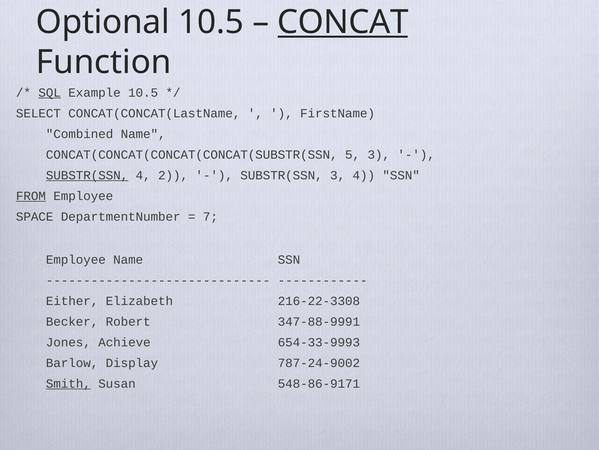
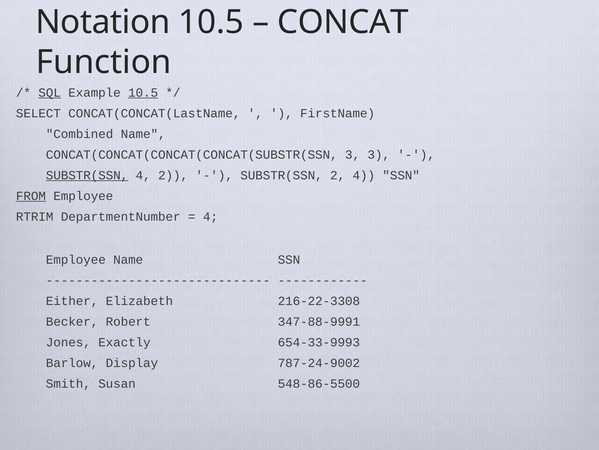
Optional: Optional -> Notation (103, 22)
CONCAT underline: present -> none (343, 22)
10.5 underline: none -> present (143, 92)
CONCAT(CONCAT(CONCAT(CONCAT(SUBSTR(SSN 5: 5 -> 3 (353, 154)
SUBSTR(SSN 3: 3 -> 2 (338, 175)
SPACE: SPACE -> RTRIM (35, 216)
7: 7 -> 4 (210, 216)
Achieve: Achieve -> Exactly (124, 342)
Smith underline: present -> none (68, 383)
548-86-9171: 548-86-9171 -> 548-86-5500 (319, 383)
